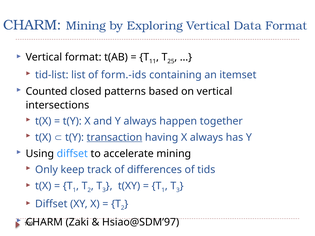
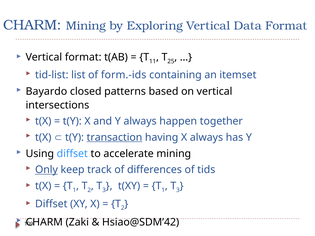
Counted: Counted -> Bayardo (46, 92)
Only underline: none -> present (46, 170)
Hsiao@SDM’97: Hsiao@SDM’97 -> Hsiao@SDM’42 (141, 222)
